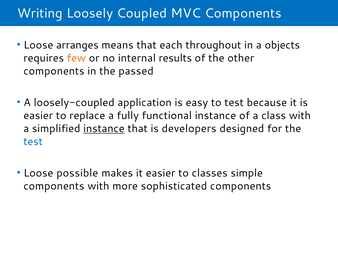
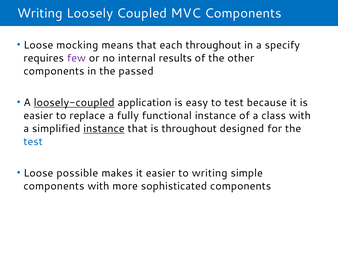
arranges: arranges -> mocking (77, 45)
objects: objects -> specify (282, 45)
few colour: orange -> purple (76, 58)
loosely-coupled underline: none -> present (74, 102)
is developers: developers -> throughout (189, 128)
to classes: classes -> writing (210, 173)
